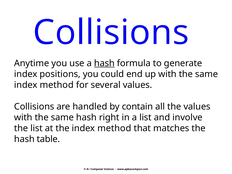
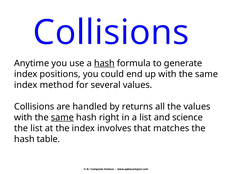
contain: contain -> returns (137, 107)
same underline: none -> present (62, 117)
and involve: involve -> science (188, 117)
the index method: method -> involves (114, 128)
